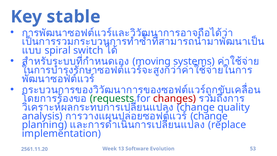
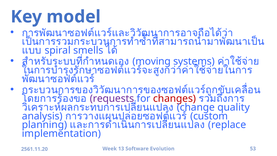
stable: stable -> model (74, 17)
switch: switch -> smells (88, 50)
requests colour: green -> purple (112, 99)
change: change -> custom (209, 116)
